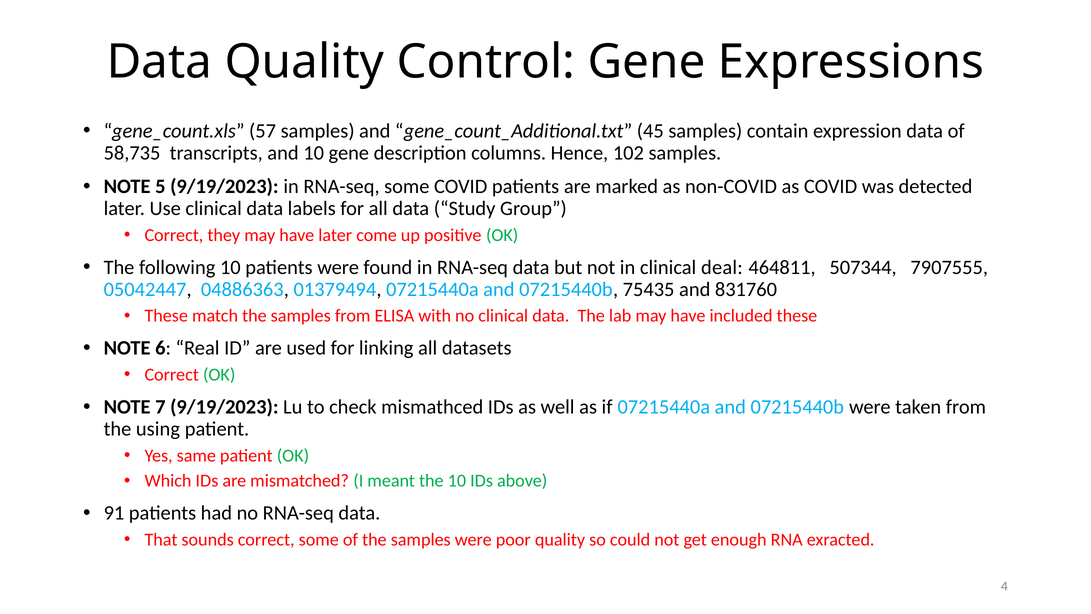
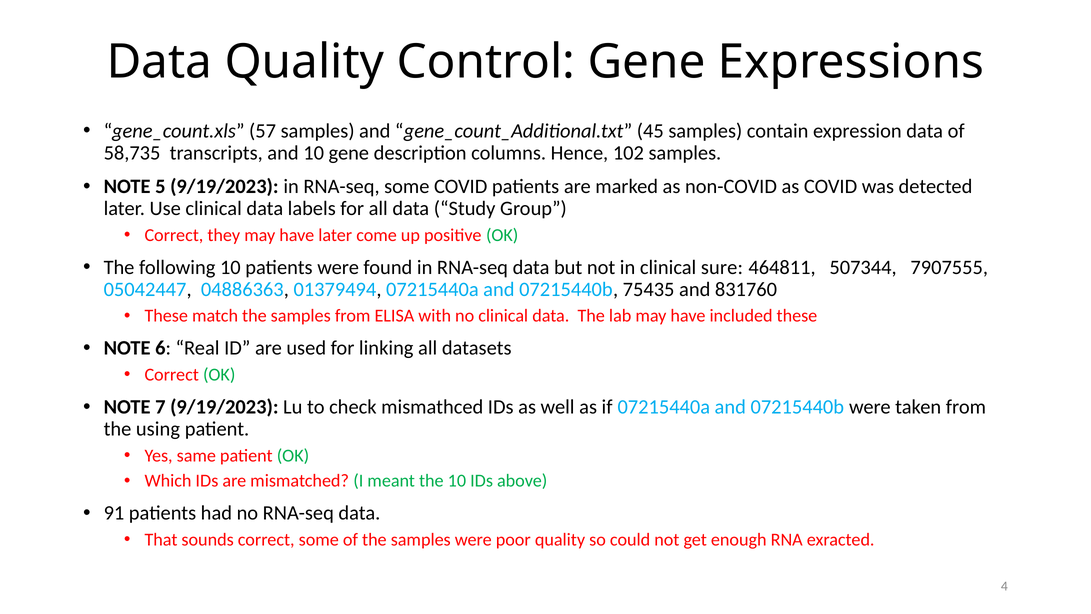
deal: deal -> sure (722, 267)
